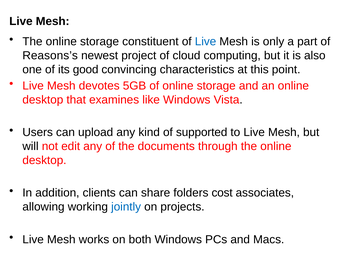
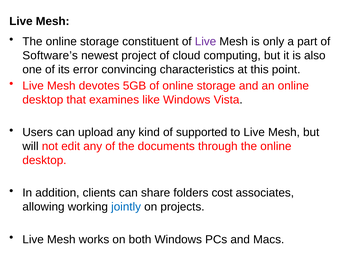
Live colour: blue -> purple (206, 42)
Reasons’s: Reasons’s -> Software’s (50, 56)
good: good -> error (86, 70)
